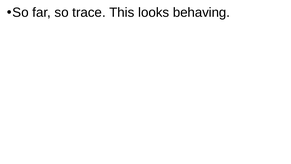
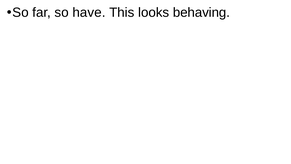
trace: trace -> have (89, 12)
